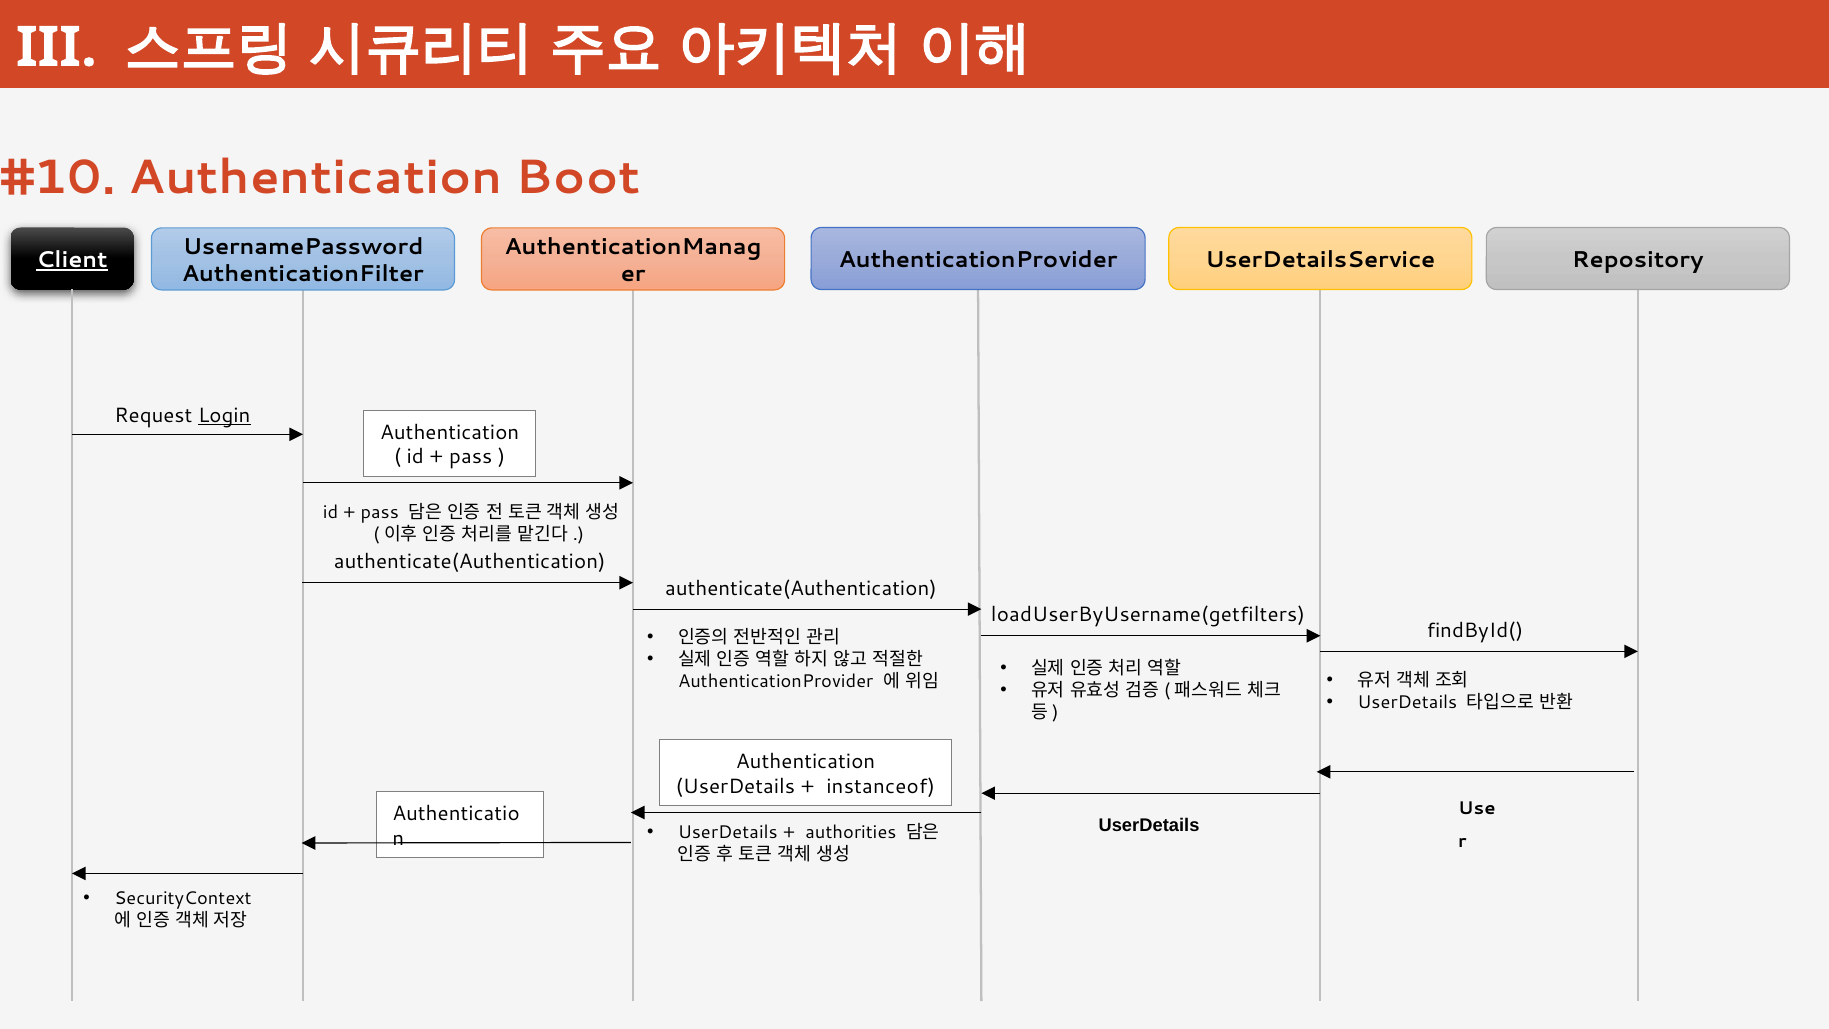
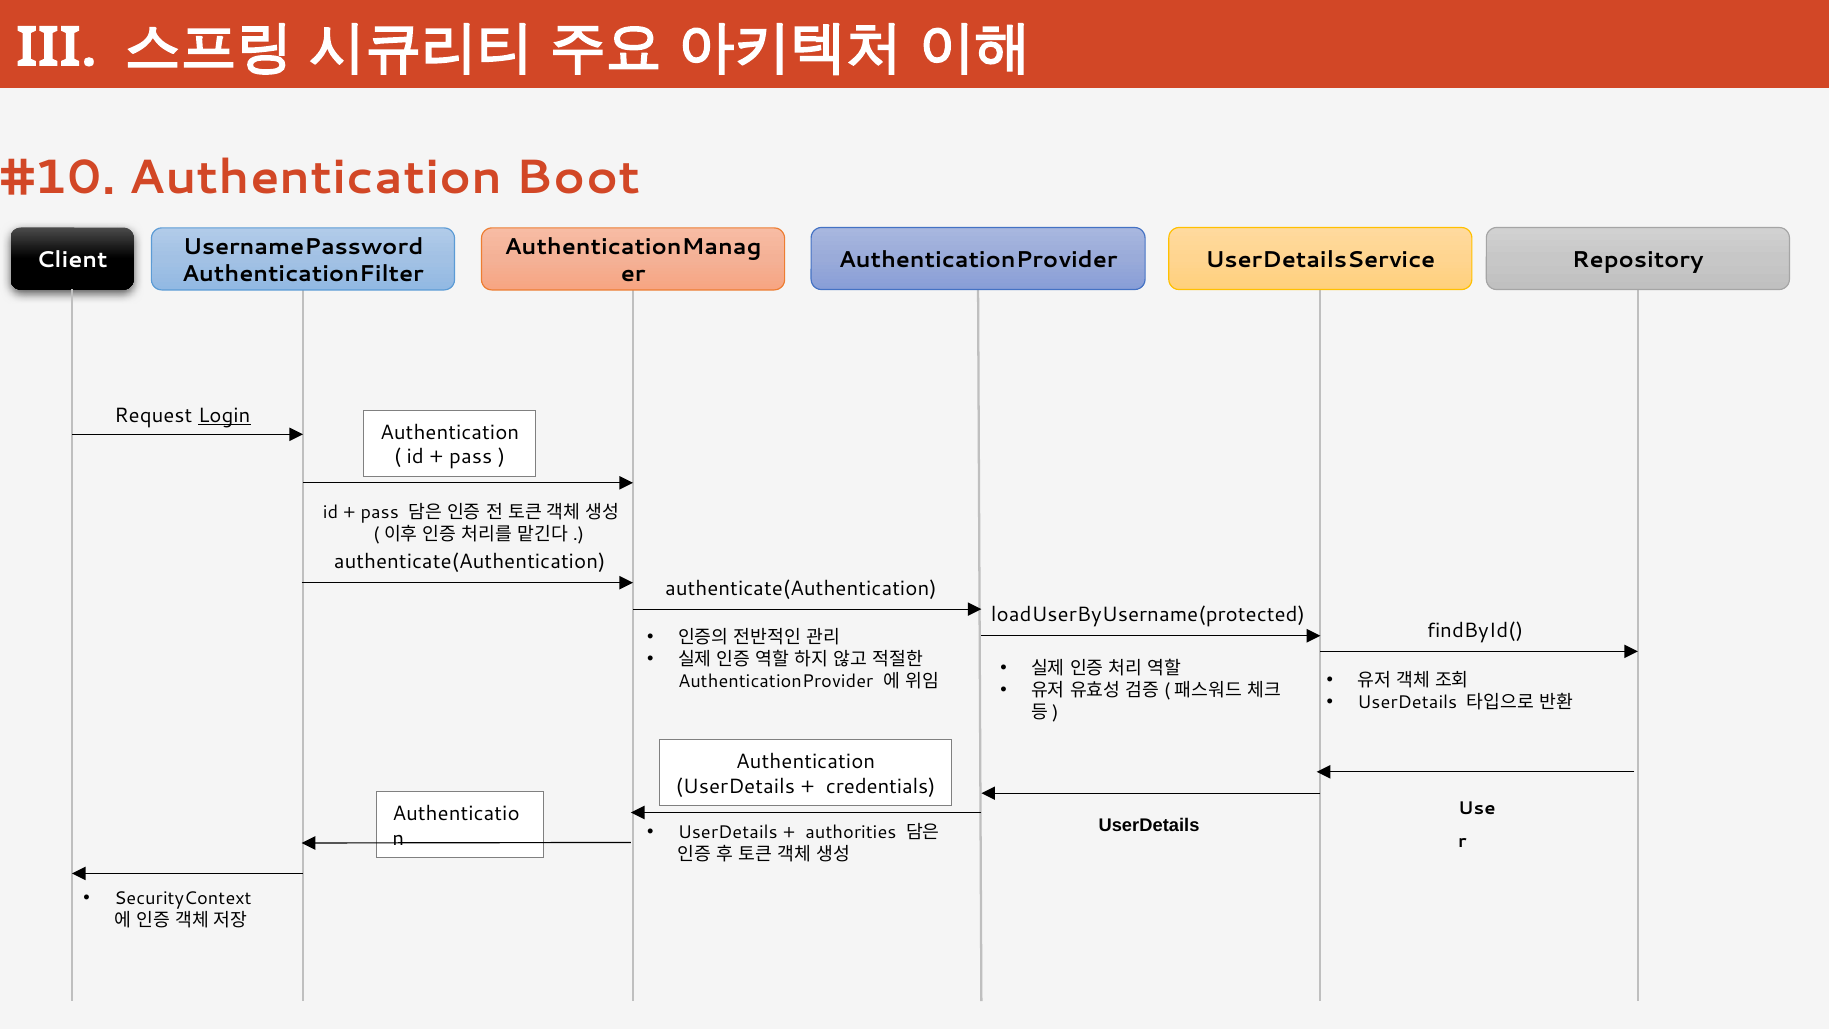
Client underline: present -> none (72, 260)
loadUserByUsername(getfilters: loadUserByUsername(getfilters -> loadUserByUsername(protected (1148, 615)
instanceof: instanceof -> credentials (881, 786)
